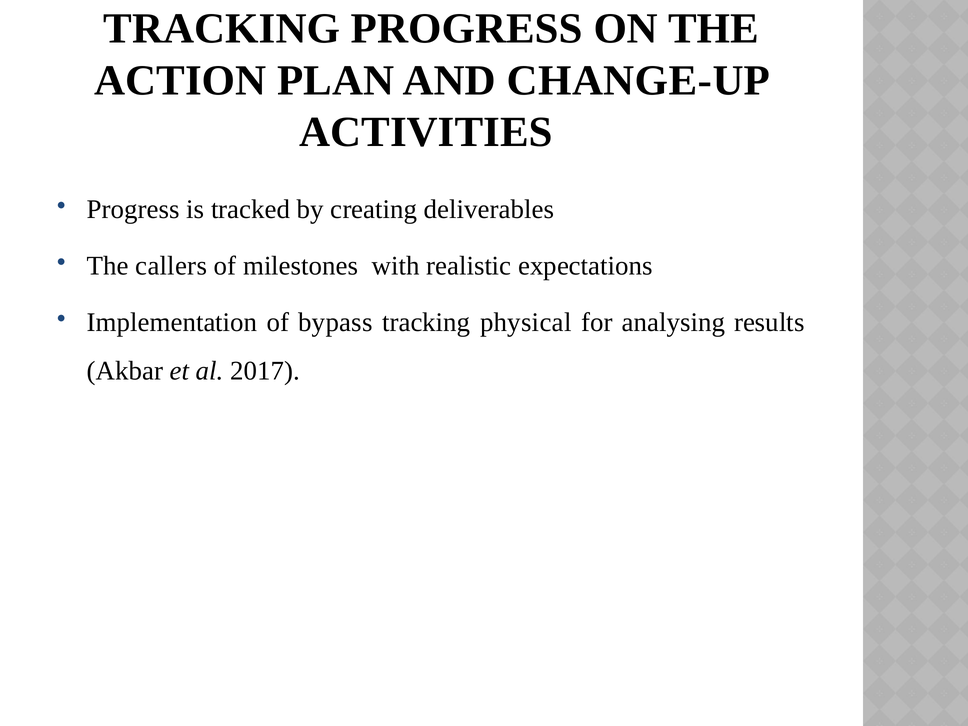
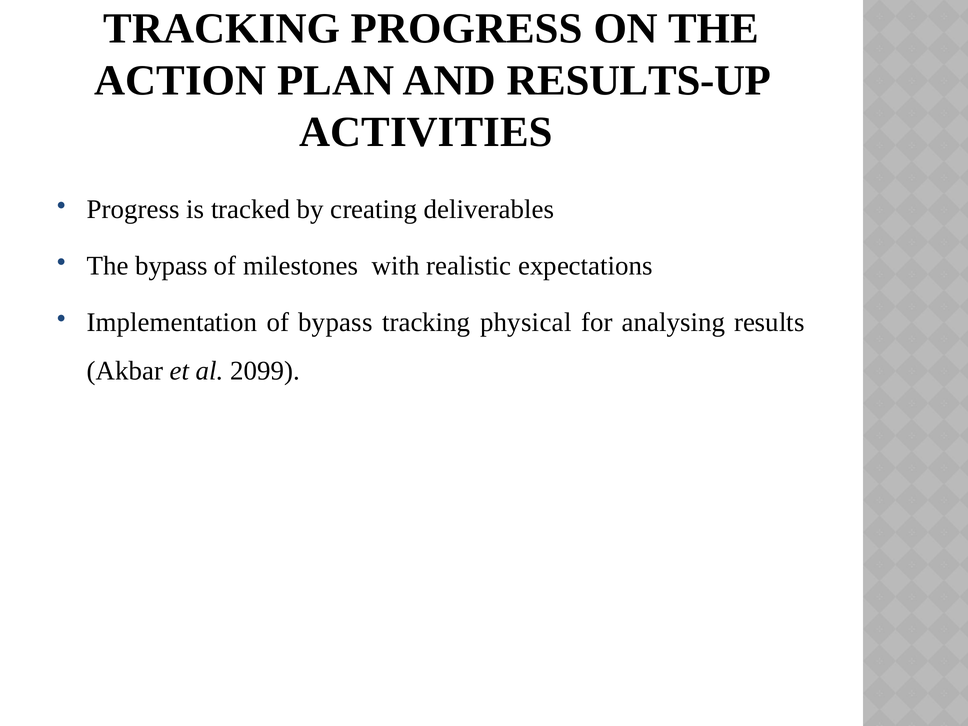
CHANGE-UP: CHANGE-UP -> RESULTS-UP (639, 80)
The callers: callers -> bypass (171, 266)
2017: 2017 -> 2099 (265, 371)
